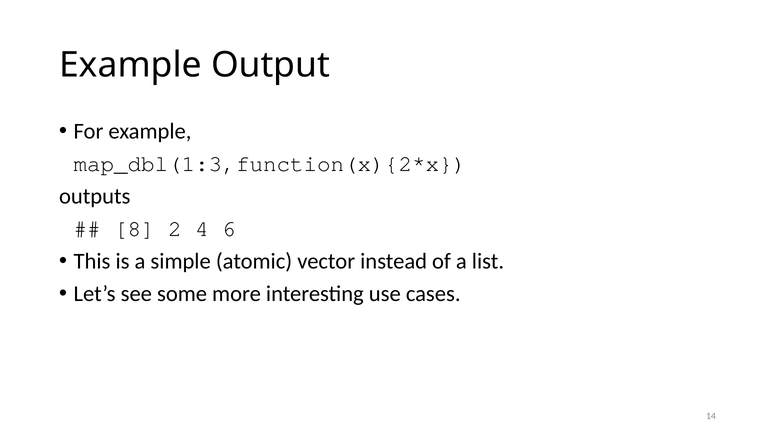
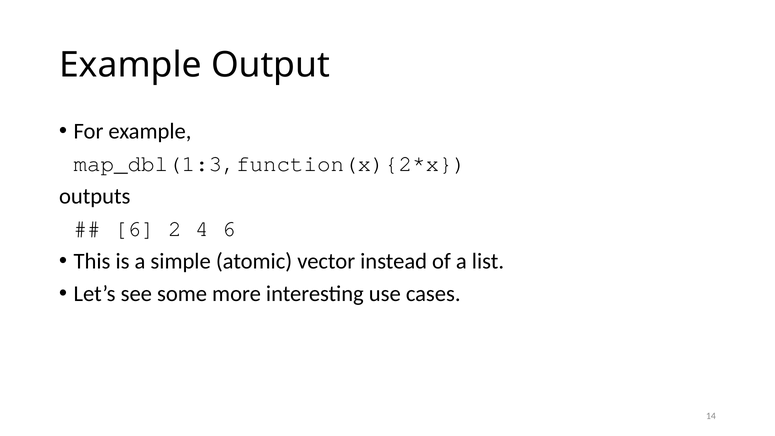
8: 8 -> 6 (135, 229)
